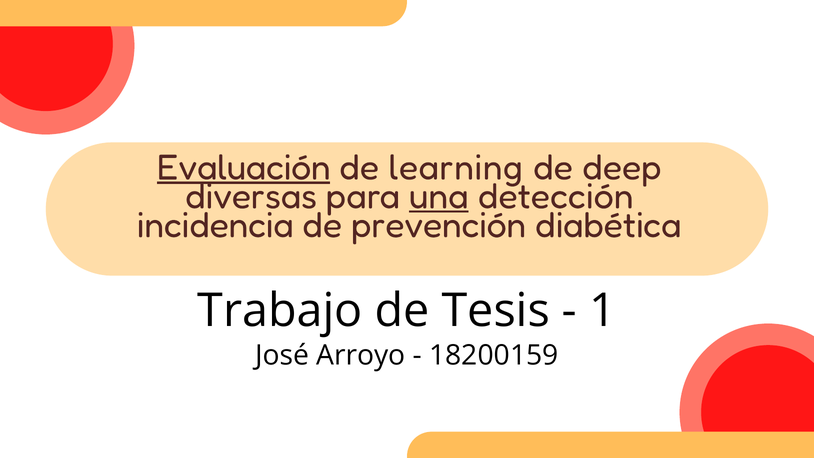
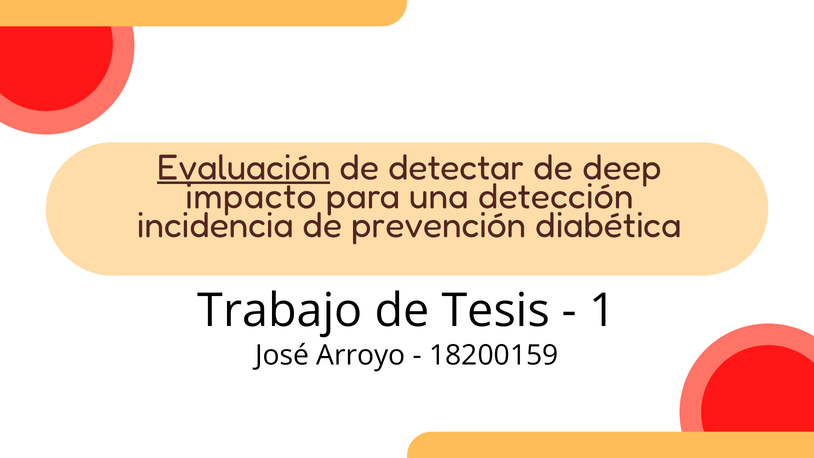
learning: learning -> detectar (456, 167)
diversas: diversas -> impacto (251, 196)
una underline: present -> none (439, 196)
